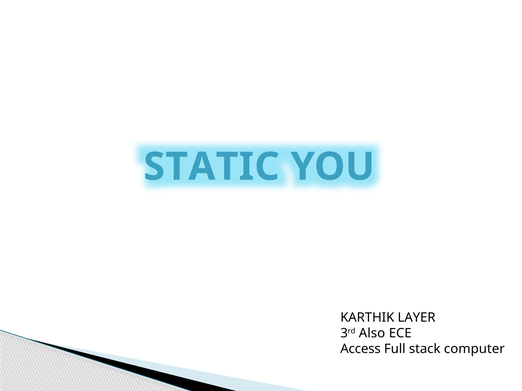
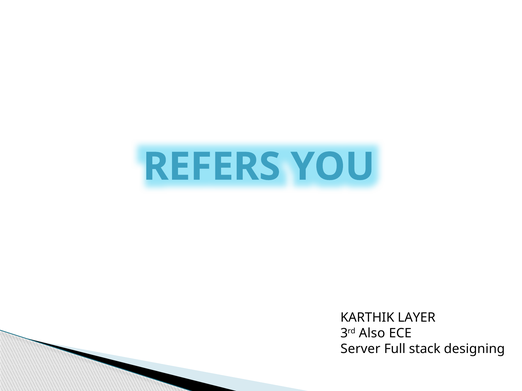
STATIC: STATIC -> REFERS (212, 167)
Access: Access -> Server (360, 349)
computer: computer -> designing (474, 349)
